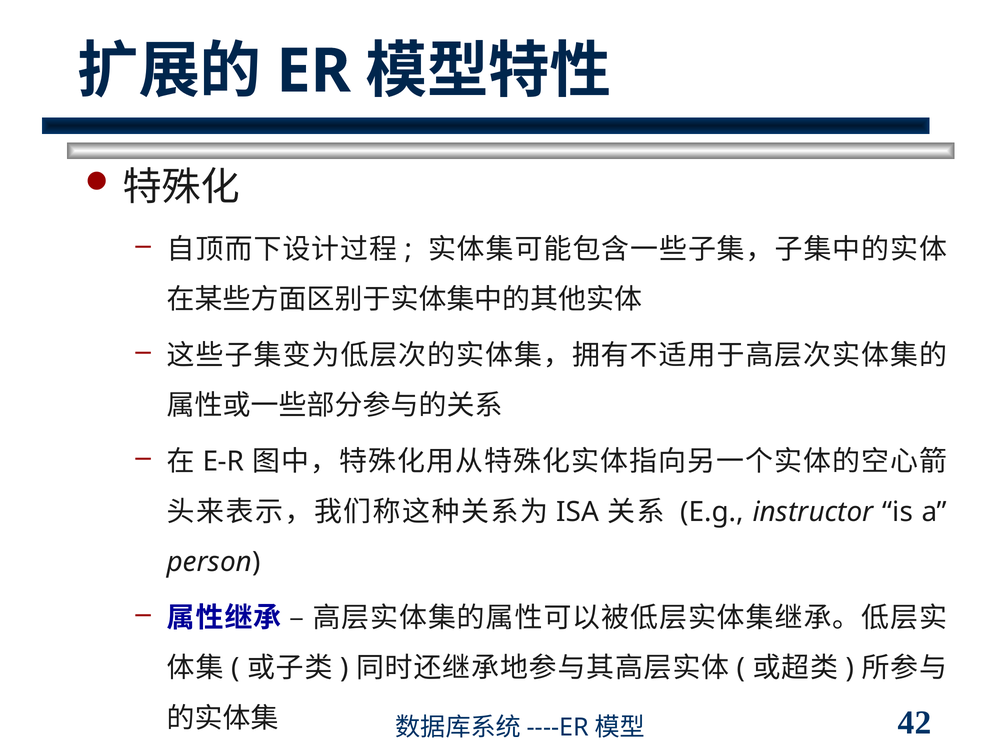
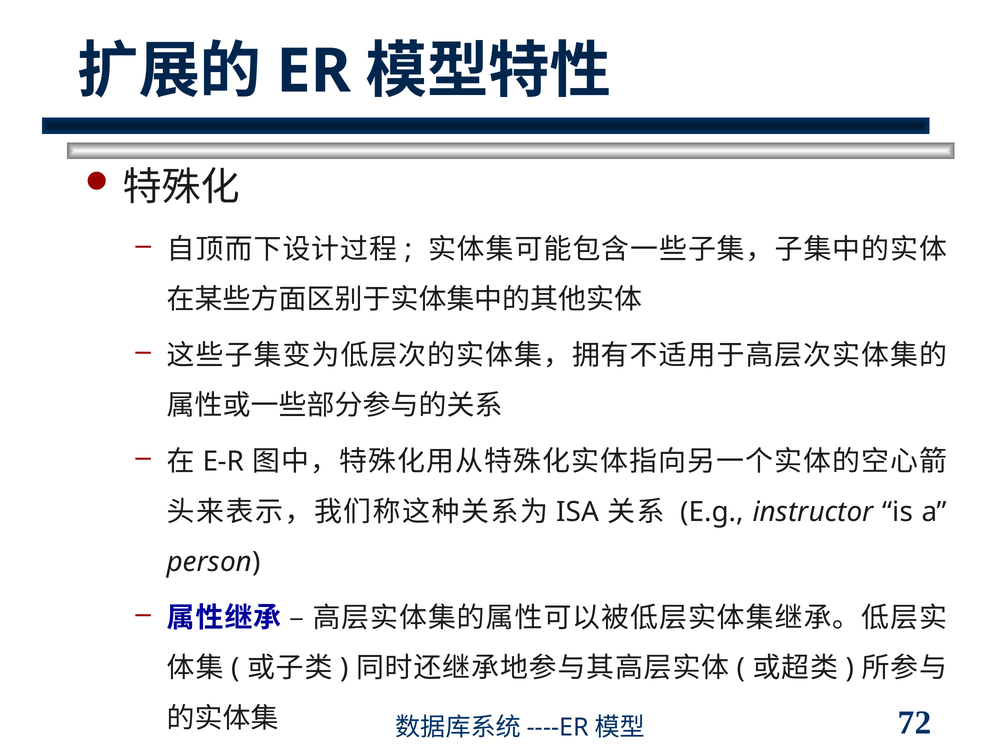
42: 42 -> 72 (915, 723)
